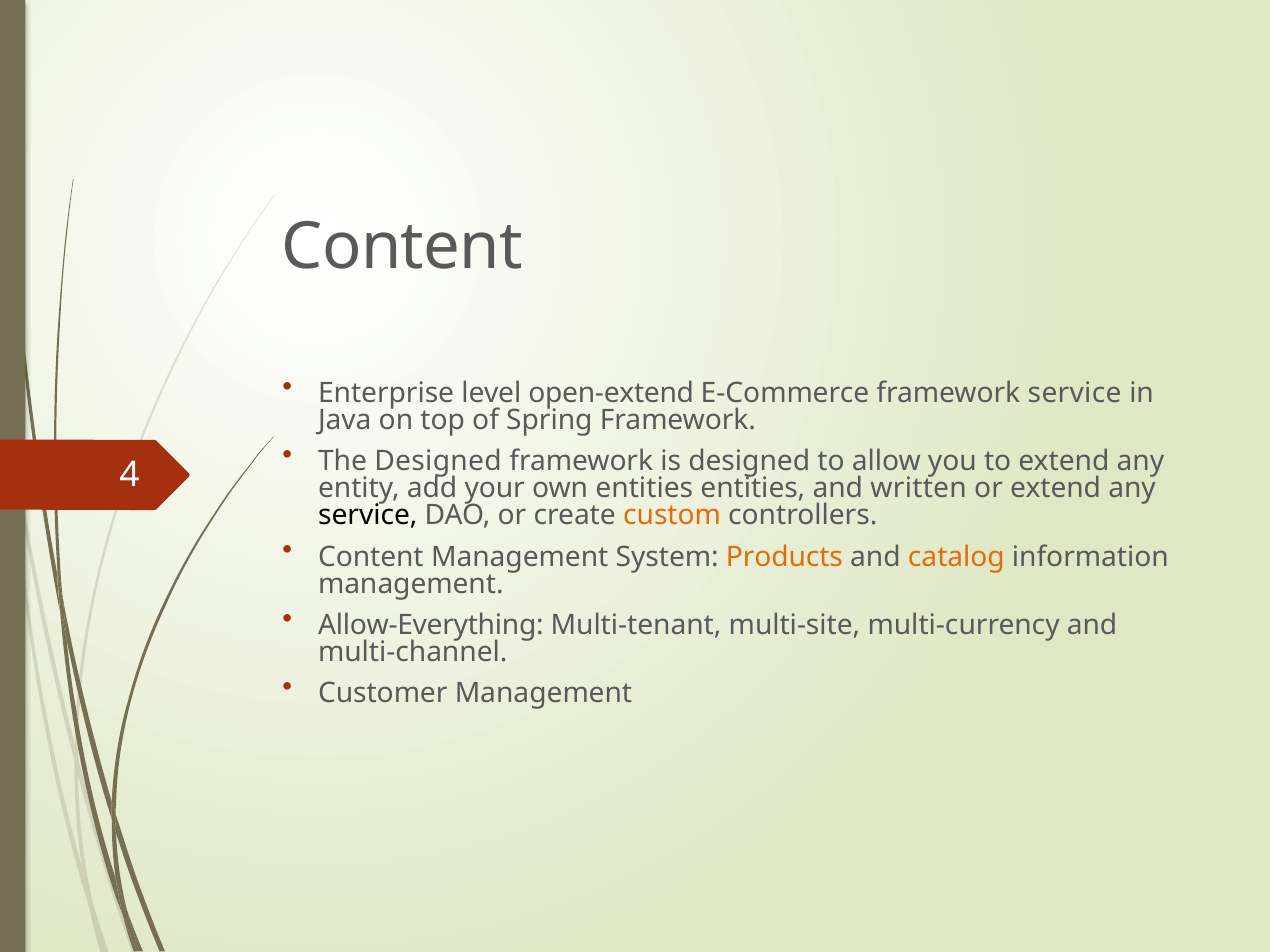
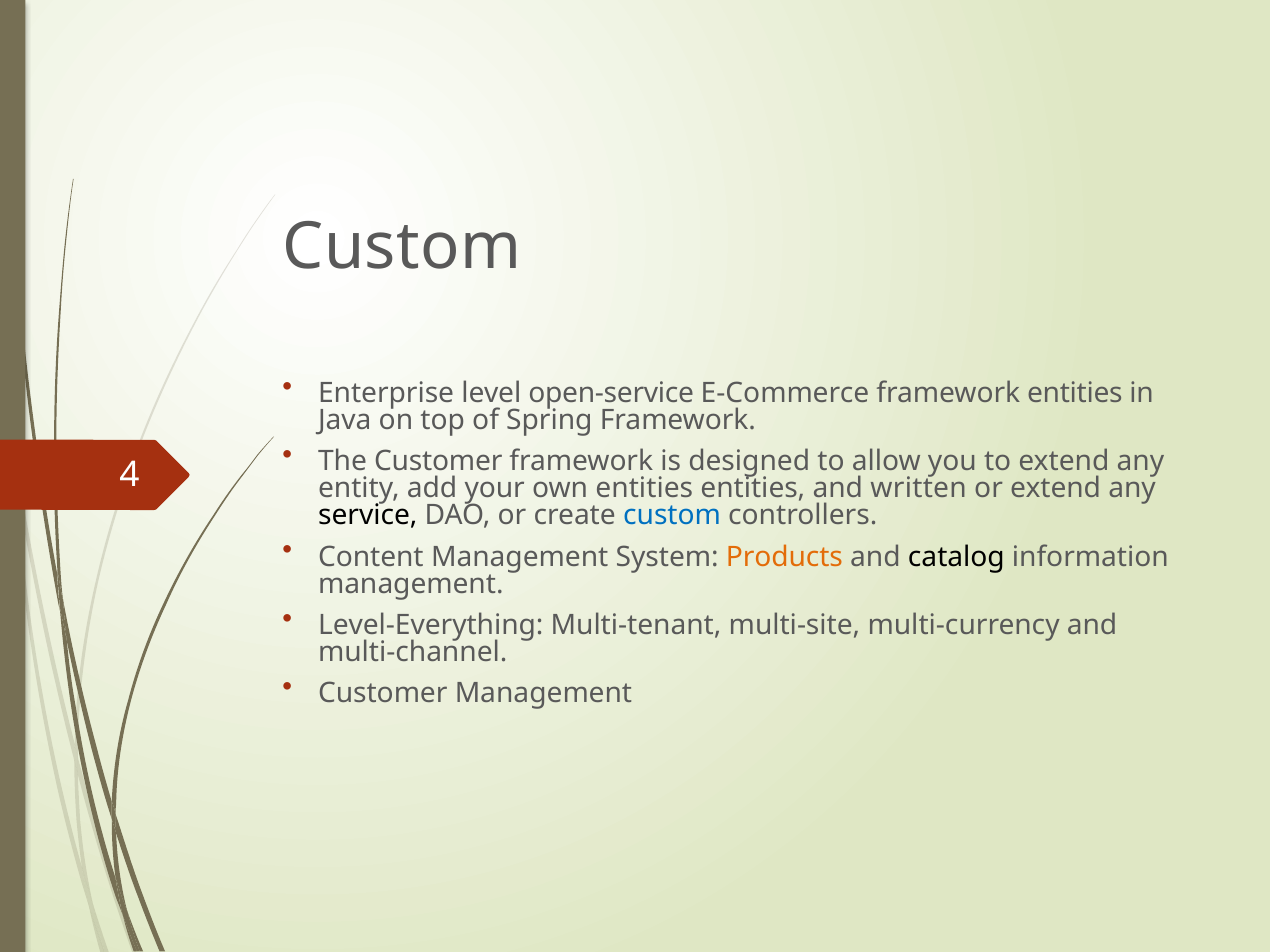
Content: Content -> Custom (402, 248)
open-extend: open-extend -> open-service (611, 393)
framework service: service -> entities (1075, 393)
The Designed: Designed -> Customer (438, 462)
custom colour: orange -> blue (672, 516)
catalog colour: orange -> black (956, 557)
Allow-Everything: Allow-Everything -> Level-Everything (431, 625)
